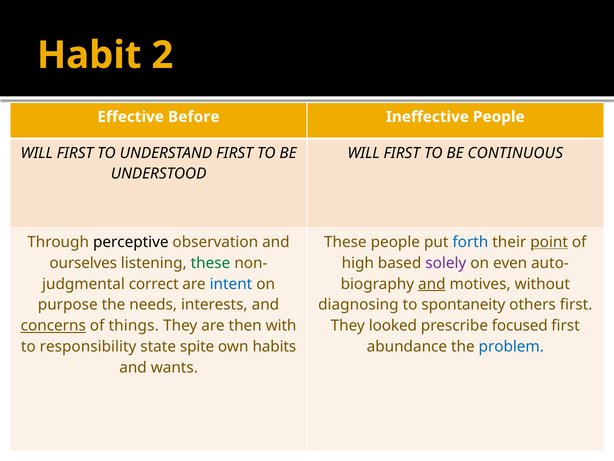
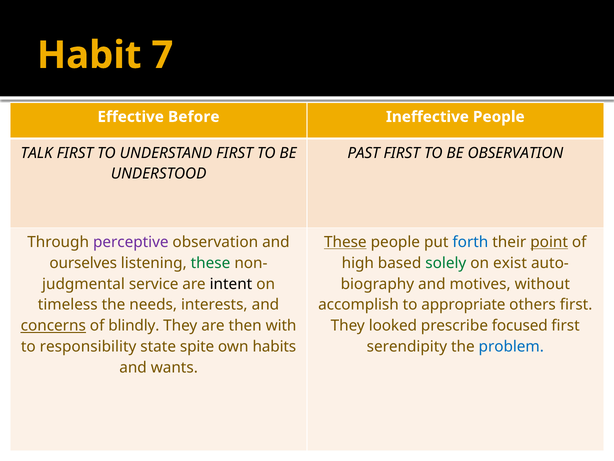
2: 2 -> 7 (162, 55)
WILL: WILL -> TALK (37, 153)
WILL: WILL -> PAST (364, 153)
BE CONTINUOUS: CONTINUOUS -> OBSERVATION (515, 153)
perceptive colour: black -> purple (131, 242)
These underline: none -> present (345, 242)
solely colour: purple -> green (446, 263)
even: even -> exist (510, 263)
correct: correct -> service (154, 284)
intent colour: blue -> black (231, 284)
and underline: present -> none (432, 284)
purpose: purpose -> timeless (68, 305)
diagnosing: diagnosing -> accomplish (358, 305)
spontaneity: spontaneity -> appropriate (463, 305)
things: things -> blindly (134, 325)
abundance: abundance -> serendipity (407, 346)
